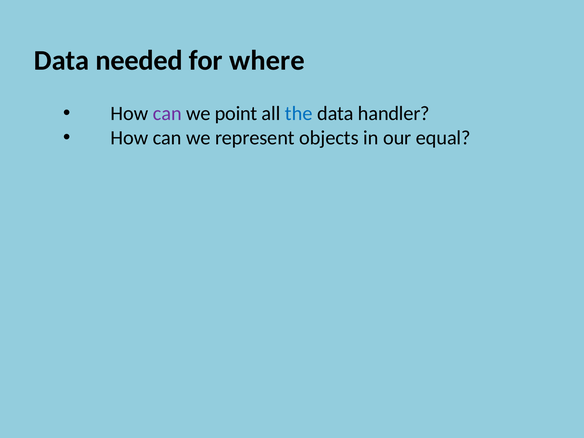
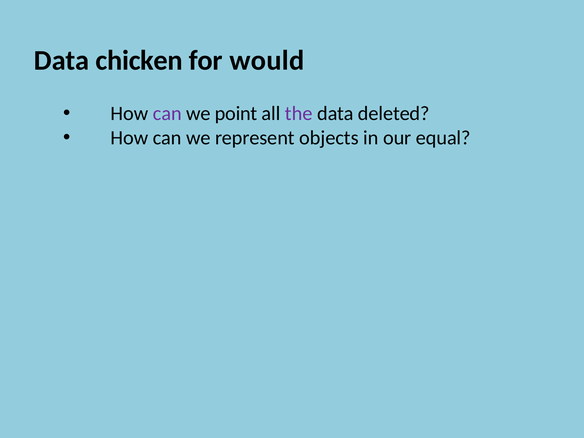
needed: needed -> chicken (139, 61)
where: where -> would (267, 61)
the colour: blue -> purple (299, 113)
handler: handler -> deleted (394, 113)
